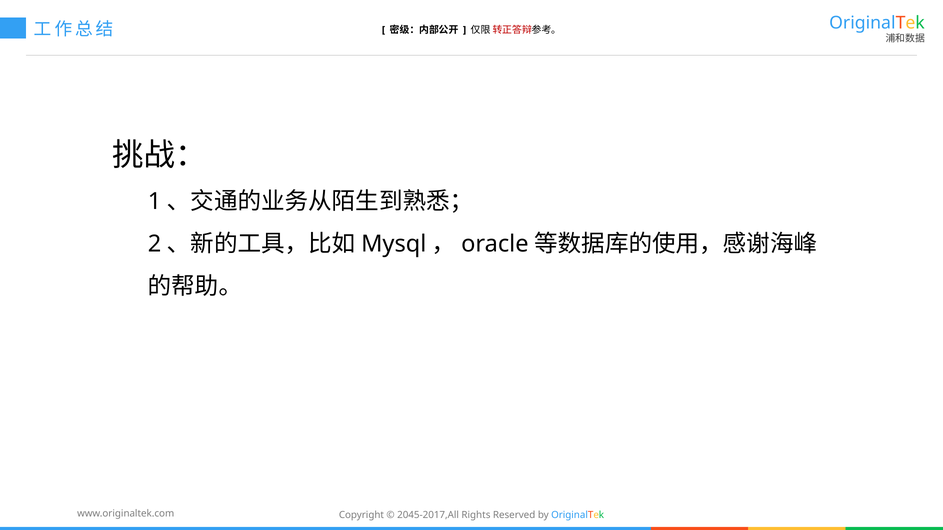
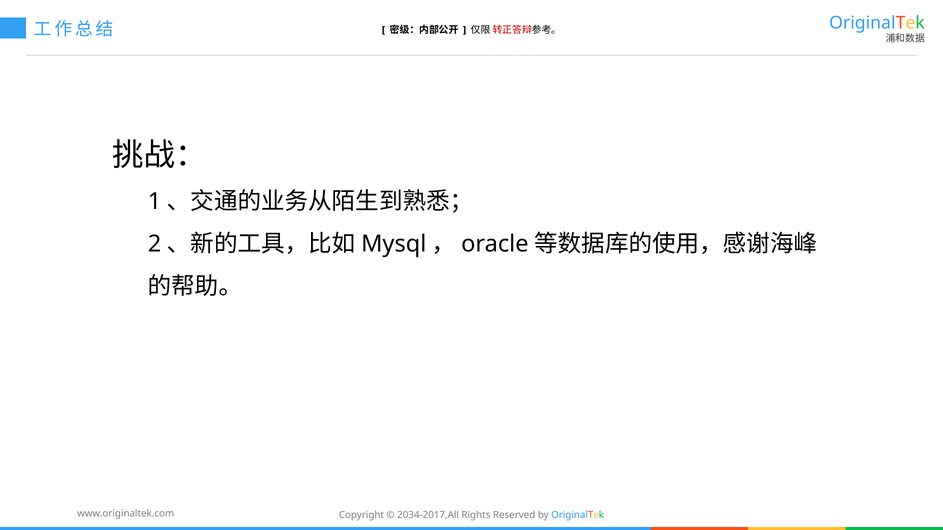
2045-2017,All: 2045-2017,All -> 2034-2017,All (428, 515)
